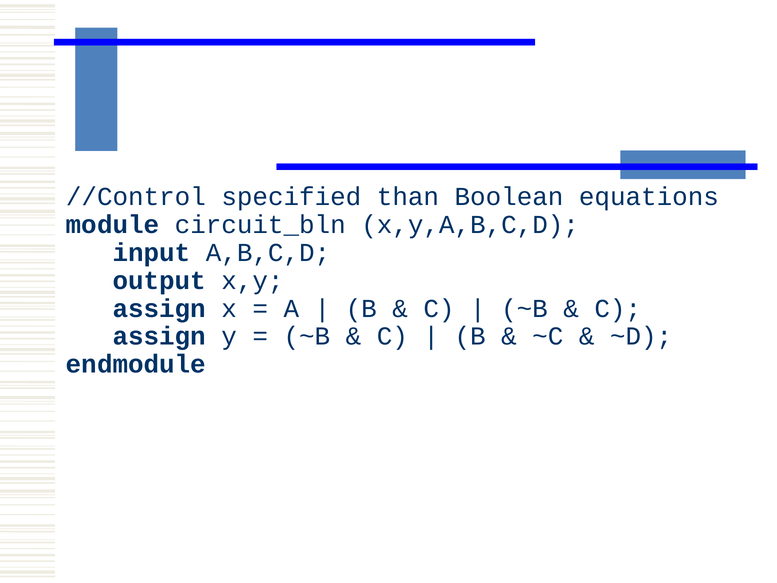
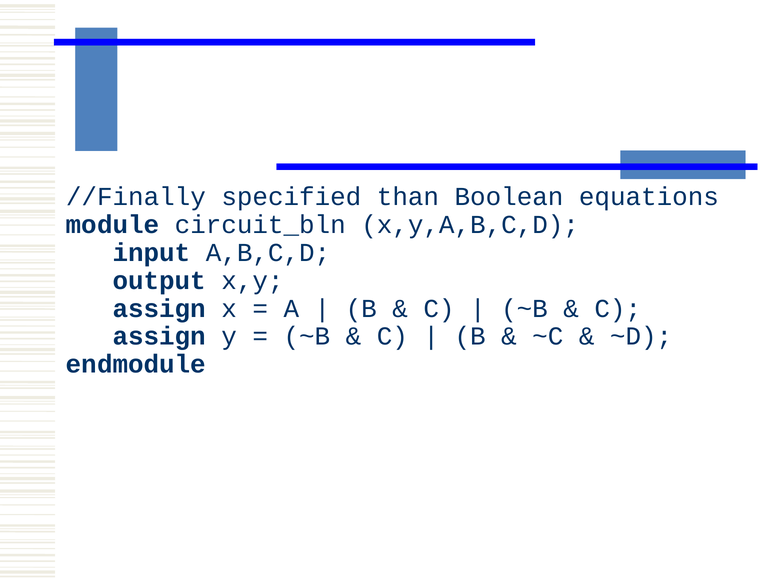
//Control: //Control -> //Finally (136, 196)
